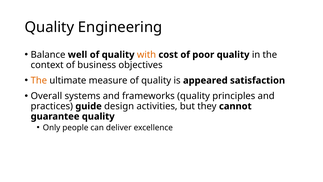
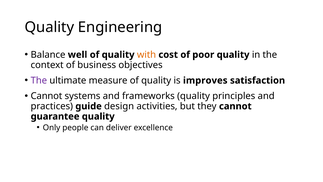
The colour: orange -> purple (39, 80)
appeared: appeared -> improves (205, 80)
Overall: Overall -> Cannot (46, 96)
